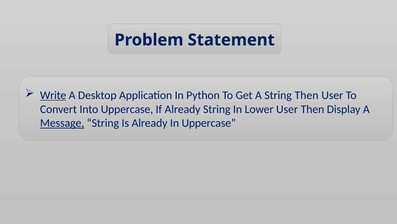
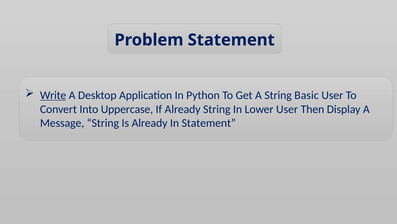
String Then: Then -> Basic (307, 95)
Message underline: present -> none (62, 123)
In Uppercase: Uppercase -> Statement (209, 123)
